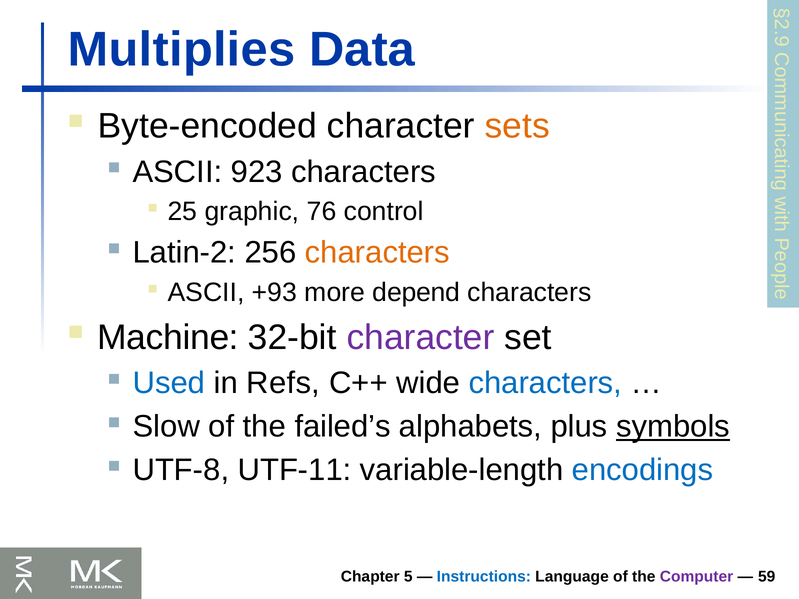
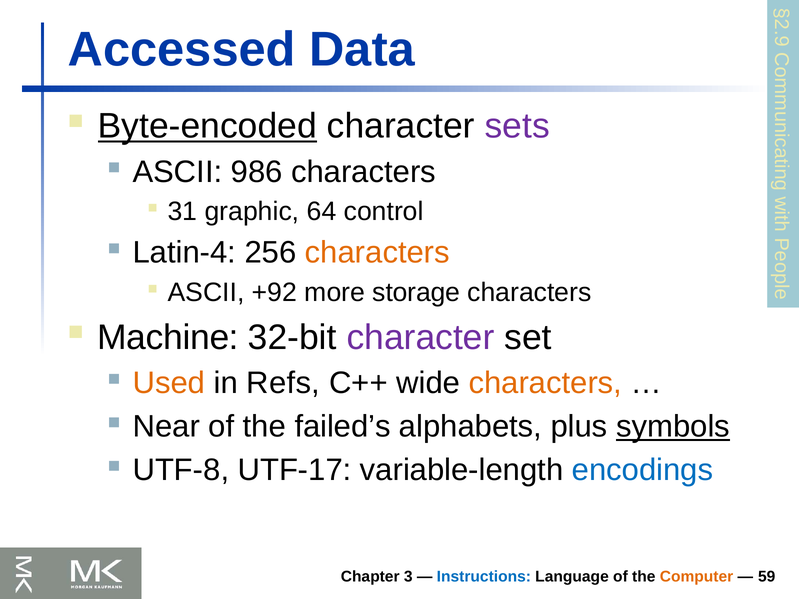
Multiplies: Multiplies -> Accessed (182, 49)
Byte-encoded underline: none -> present (207, 126)
sets colour: orange -> purple (517, 126)
923: 923 -> 986 (257, 172)
25: 25 -> 31 (182, 212)
76: 76 -> 64 (322, 212)
Latin-2: Latin-2 -> Latin-4 (184, 253)
+93: +93 -> +92 (274, 292)
depend: depend -> storage (416, 292)
Used colour: blue -> orange (169, 383)
characters colour: blue -> orange (545, 383)
Slow: Slow -> Near (166, 427)
UTF-11: UTF-11 -> UTF-17 (295, 470)
5: 5 -> 3 (408, 577)
Computer colour: purple -> orange (697, 577)
